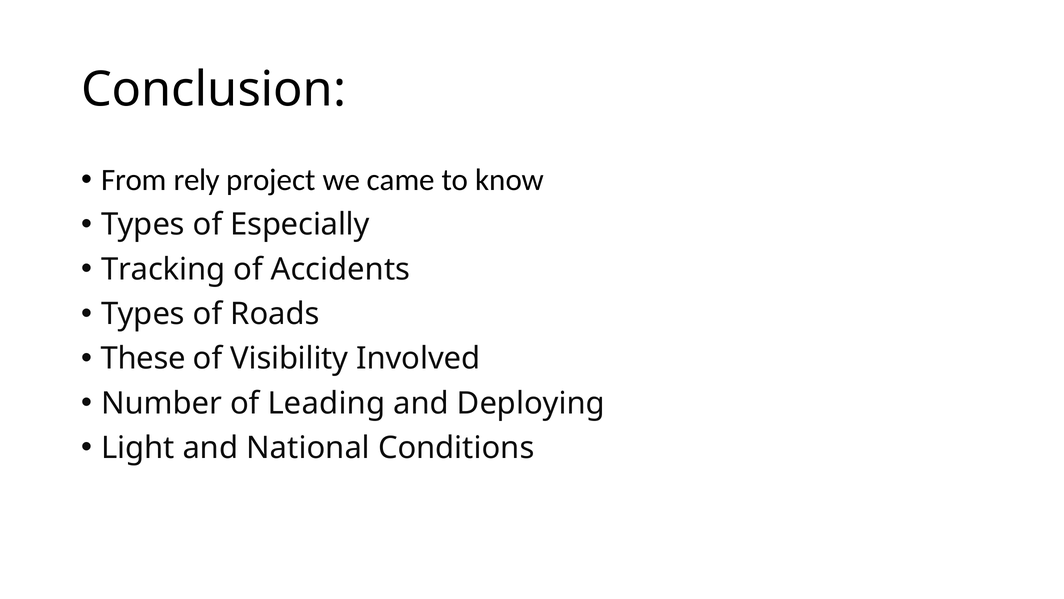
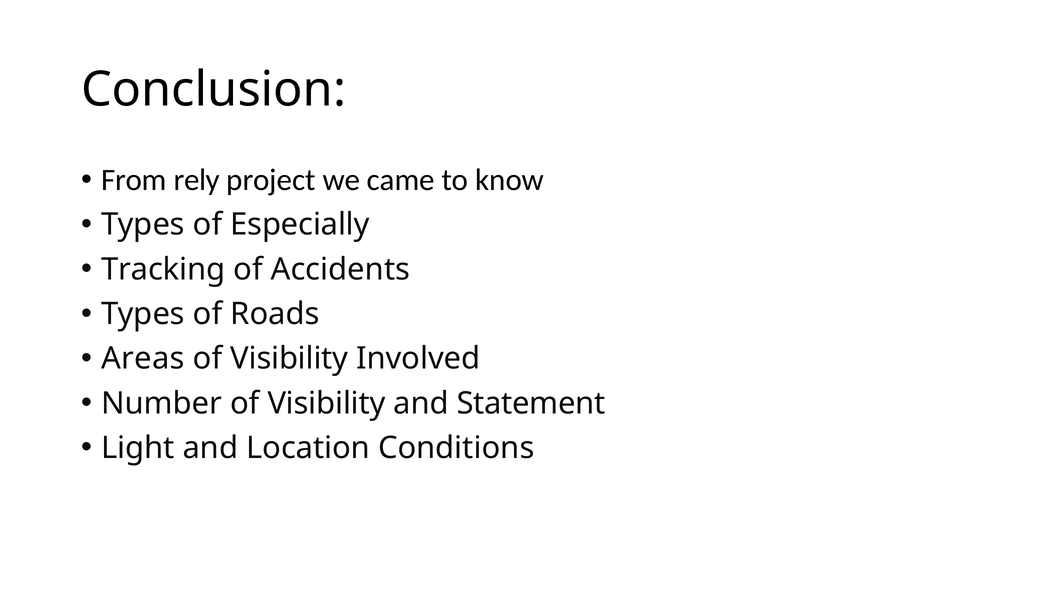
These: These -> Areas (143, 358)
Number of Leading: Leading -> Visibility (327, 403)
Deploying: Deploying -> Statement (531, 403)
National: National -> Location (308, 448)
